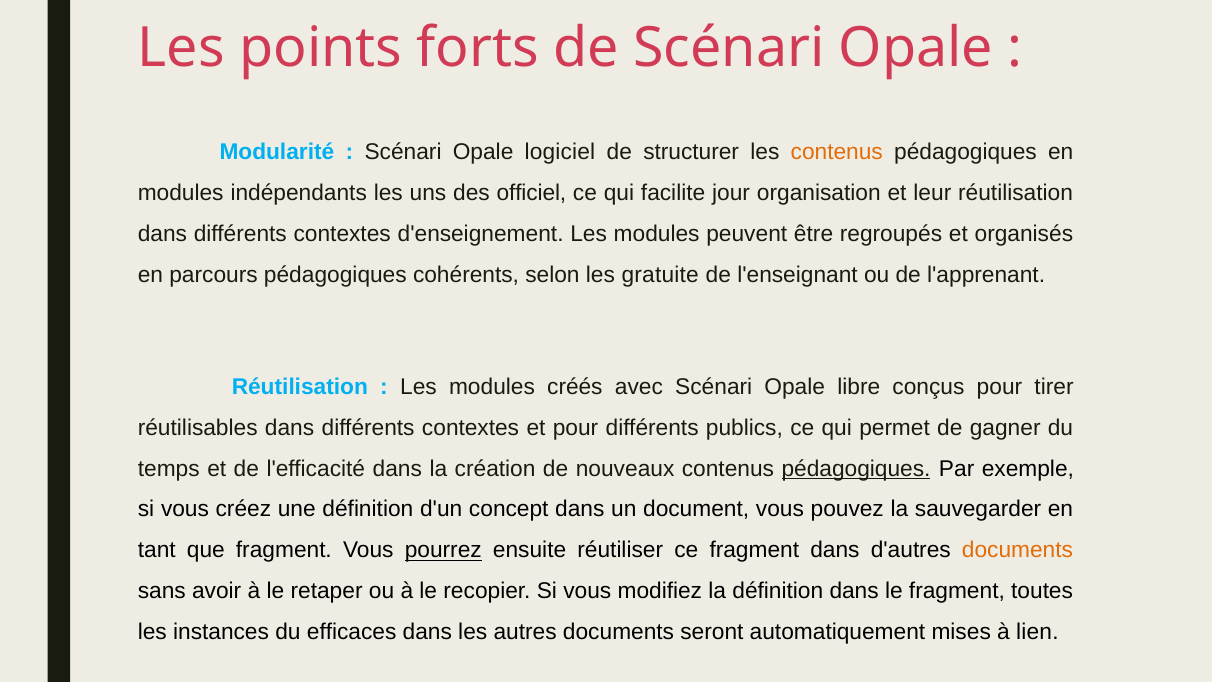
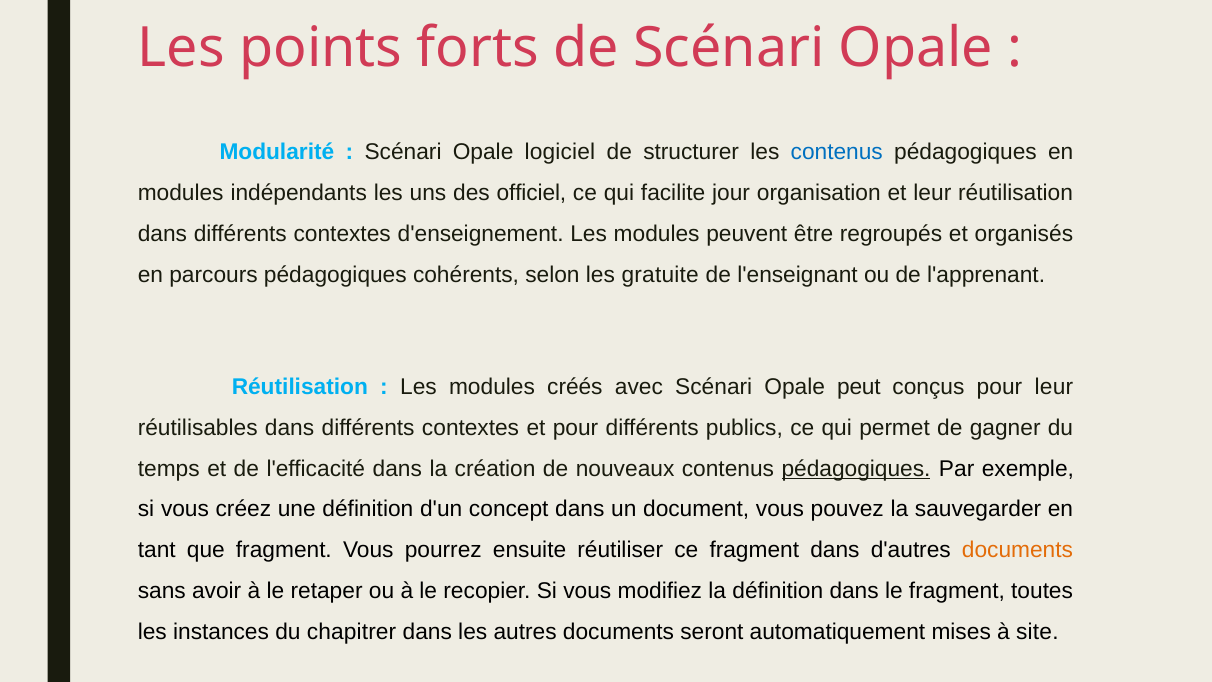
contenus colour: orange -> blue (837, 152)
libre: libre -> peut (859, 387)
pour tirer: tirer -> leur (1054, 387)
pourrez underline: present -> none (443, 550)
efficaces: efficaces -> chapitrer (352, 632)
lien: lien -> site (1037, 632)
